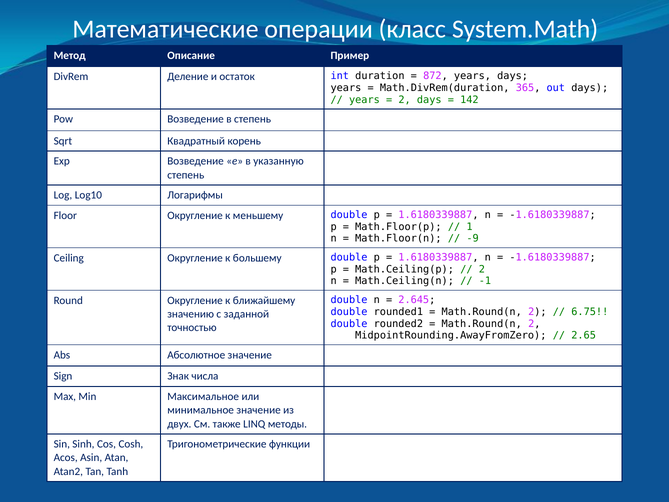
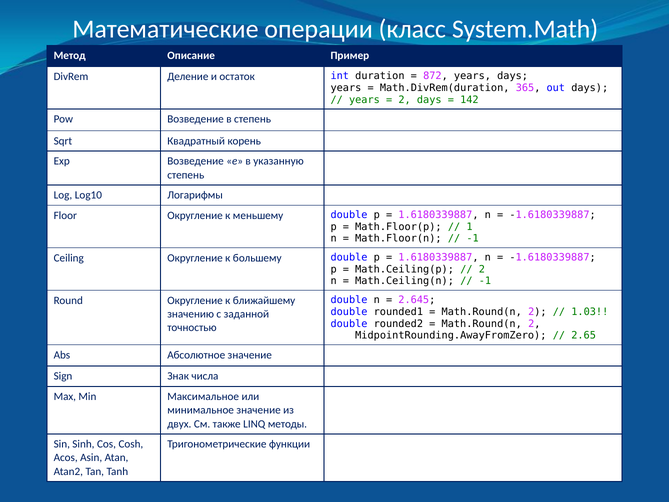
-9: -9 -> -1 (473, 238)
6.75: 6.75 -> 1.03 (590, 312)
